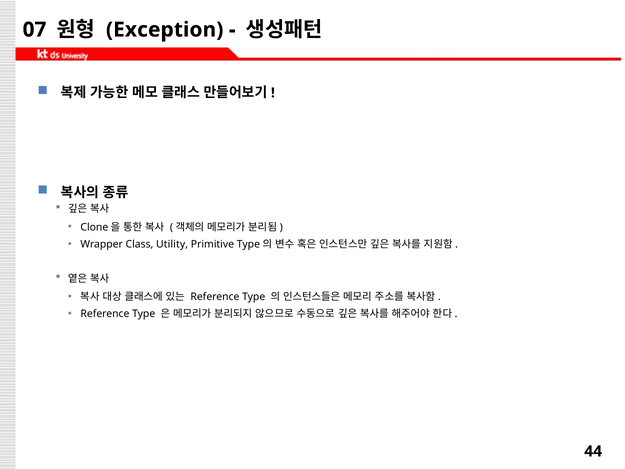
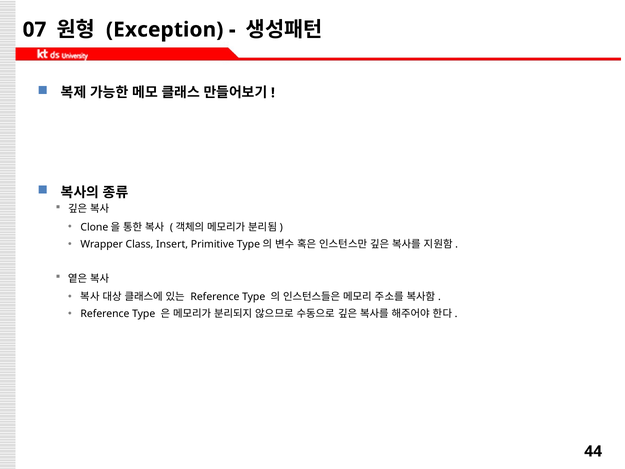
Utility: Utility -> Insert (172, 244)
